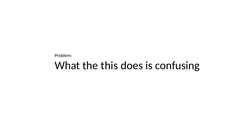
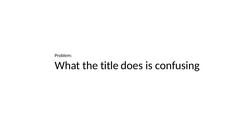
this: this -> title (109, 66)
